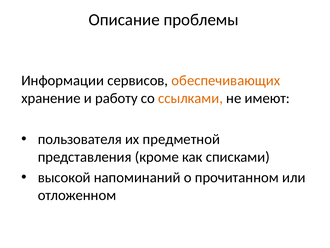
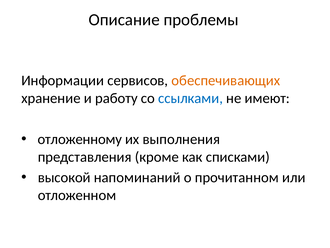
ссылками colour: orange -> blue (191, 98)
пользователя: пользователя -> отложенному (80, 139)
предметной: предметной -> выполнения (181, 139)
